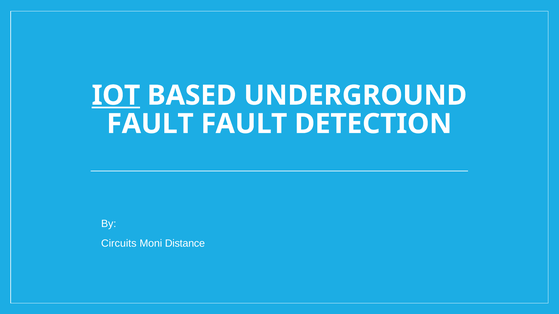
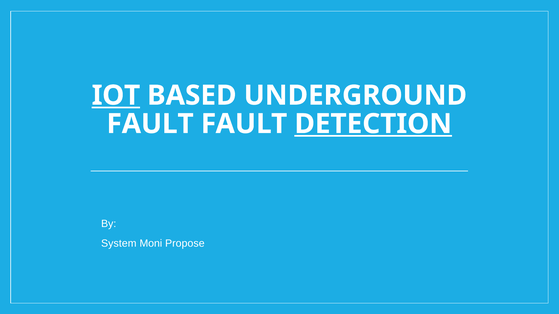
DETECTION underline: none -> present (373, 124)
Circuits: Circuits -> System (119, 244)
Distance: Distance -> Propose (185, 244)
